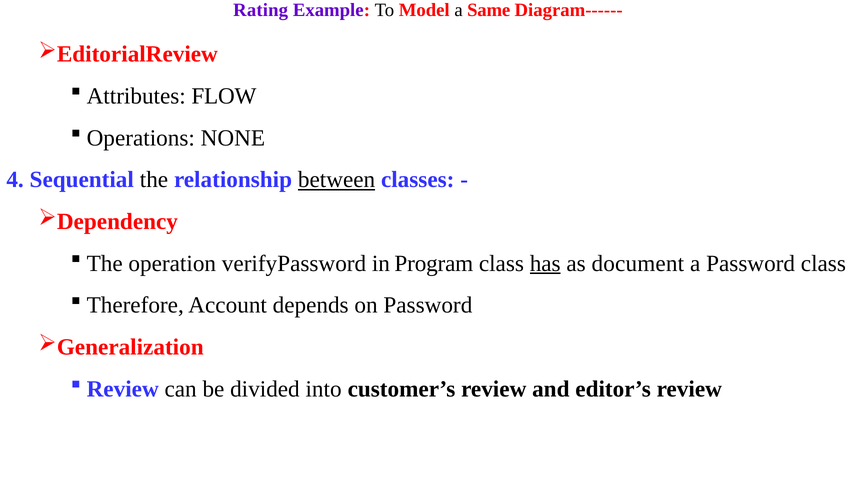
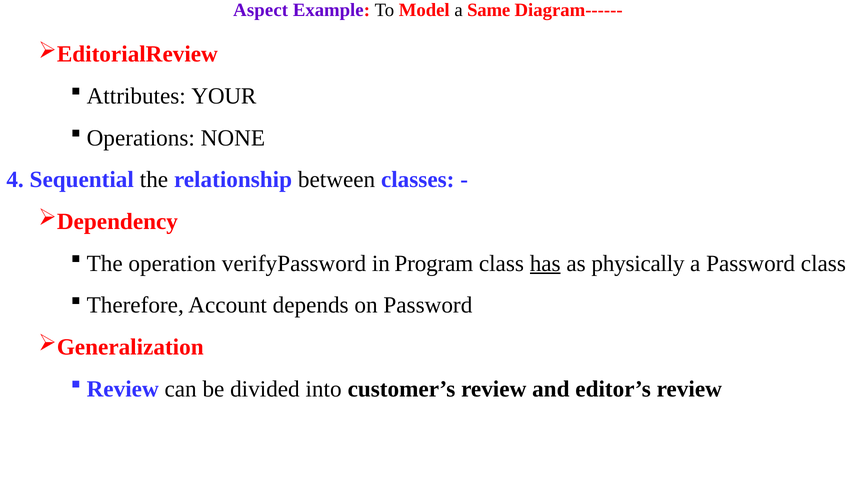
Rating: Rating -> Aspect (261, 10)
FLOW: FLOW -> YOUR (224, 96)
between underline: present -> none (337, 180)
document: document -> physically (638, 263)
